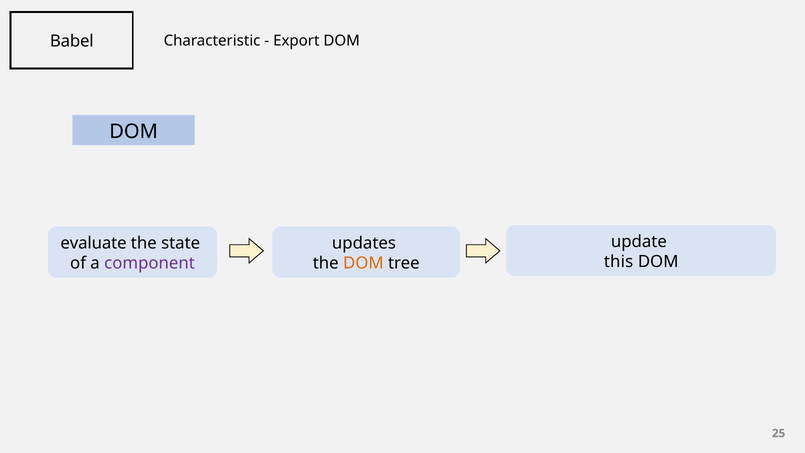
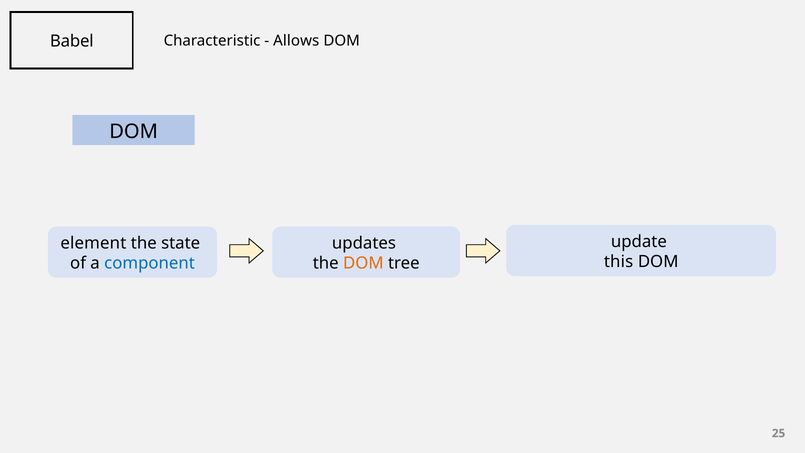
Export: Export -> Allows (296, 41)
evaluate: evaluate -> element (93, 243)
component colour: purple -> blue (150, 263)
